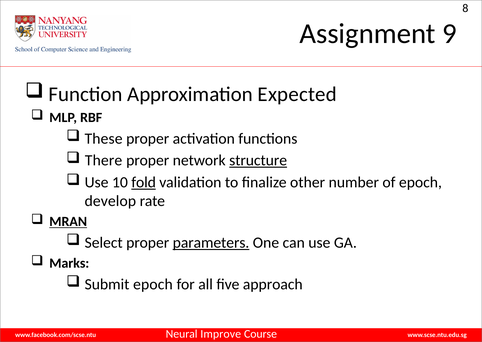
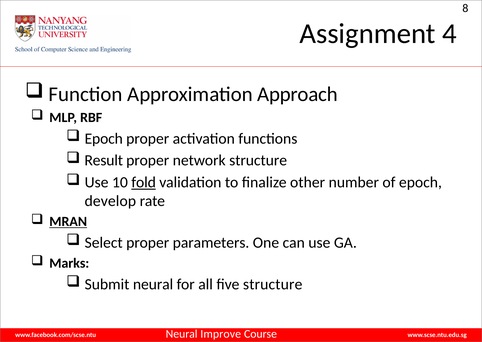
9: 9 -> 4 (449, 34)
Expected: Expected -> Approach (297, 94)
These: These -> Epoch (104, 139)
There: There -> Result (104, 160)
structure underline: present -> none (258, 160)
parameters underline: present -> none (211, 243)
Submit epoch: epoch -> neural (153, 284)
five approach: approach -> structure (273, 284)
